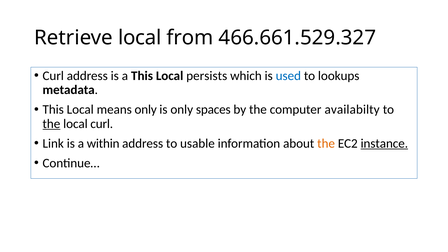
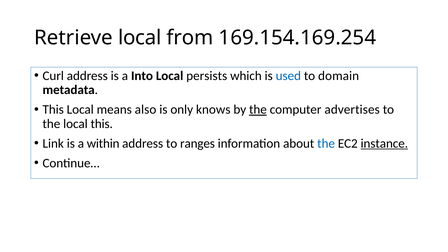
466.661.529.327: 466.661.529.327 -> 169.154.169.254 (297, 38)
a This: This -> Into (142, 76)
lookups: lookups -> domain (339, 76)
means only: only -> also (146, 110)
spaces: spaces -> knows (213, 110)
the underline: none -> present (258, 110)
availabilty: availabilty -> advertises (352, 110)
the underline: present -> none (51, 124)
local curl: curl -> this (102, 124)
usable: usable -> ranges (198, 143)
the colour: orange -> blue (326, 143)
